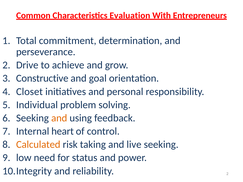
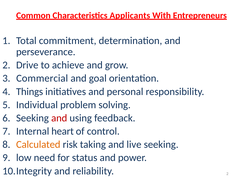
Evaluation: Evaluation -> Applicants (130, 15)
Constructive: Constructive -> Commercial (42, 78)
Closet: Closet -> Things (30, 92)
and colour: orange -> red (59, 118)
